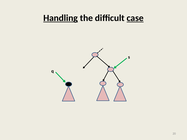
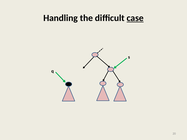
Handling underline: present -> none (61, 18)
